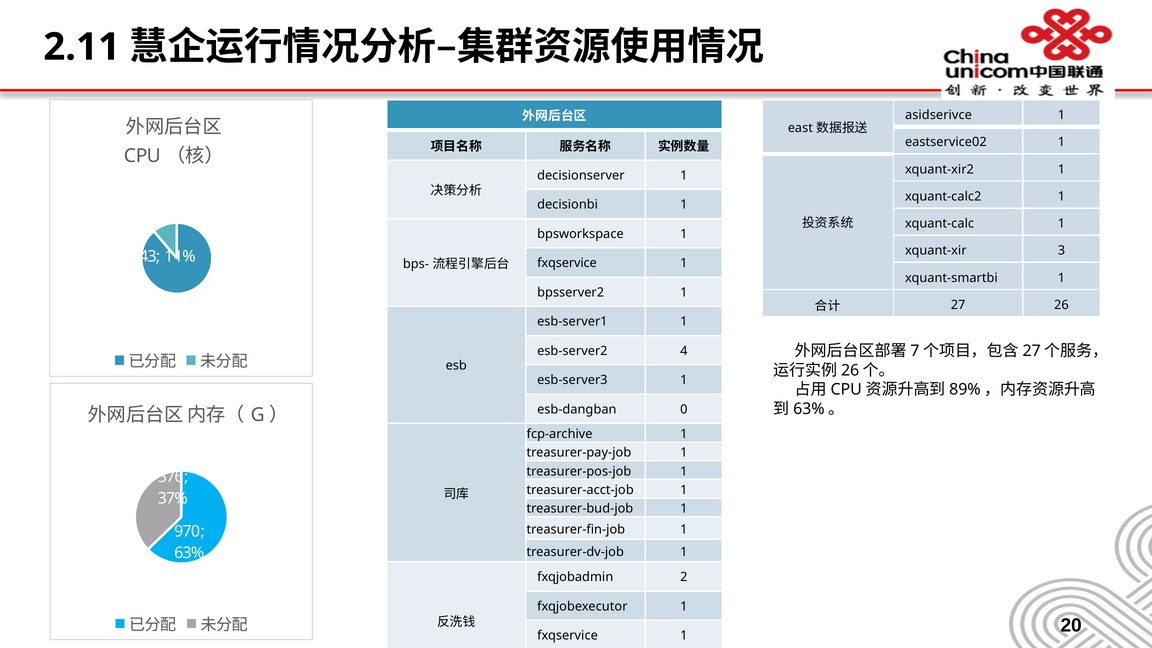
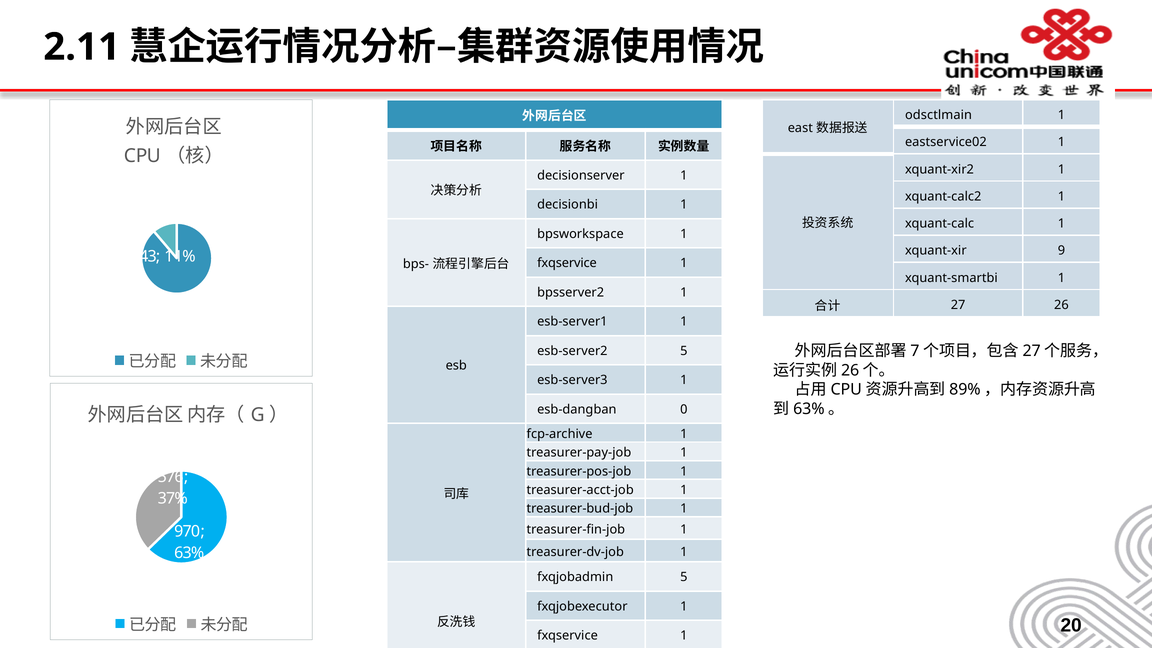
asidserivce: asidserivce -> odsctlmain (938, 115)
3: 3 -> 9 (1061, 251)
esb-server2 4: 4 -> 5 (684, 351)
fxqjobadmin 2: 2 -> 5 (684, 577)
